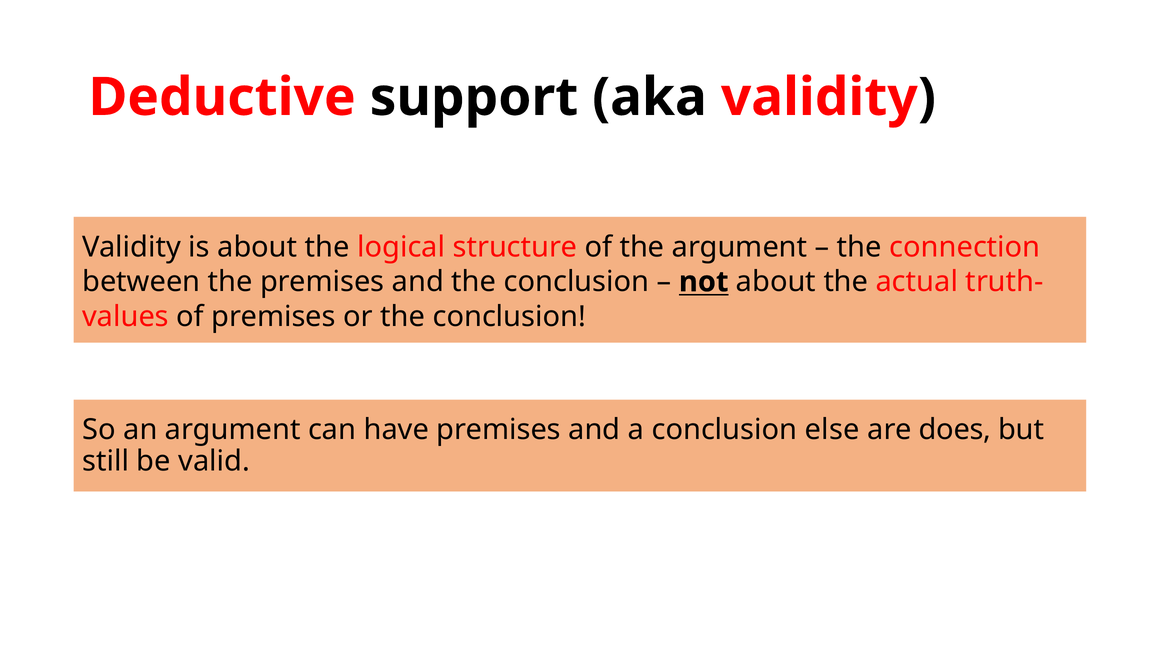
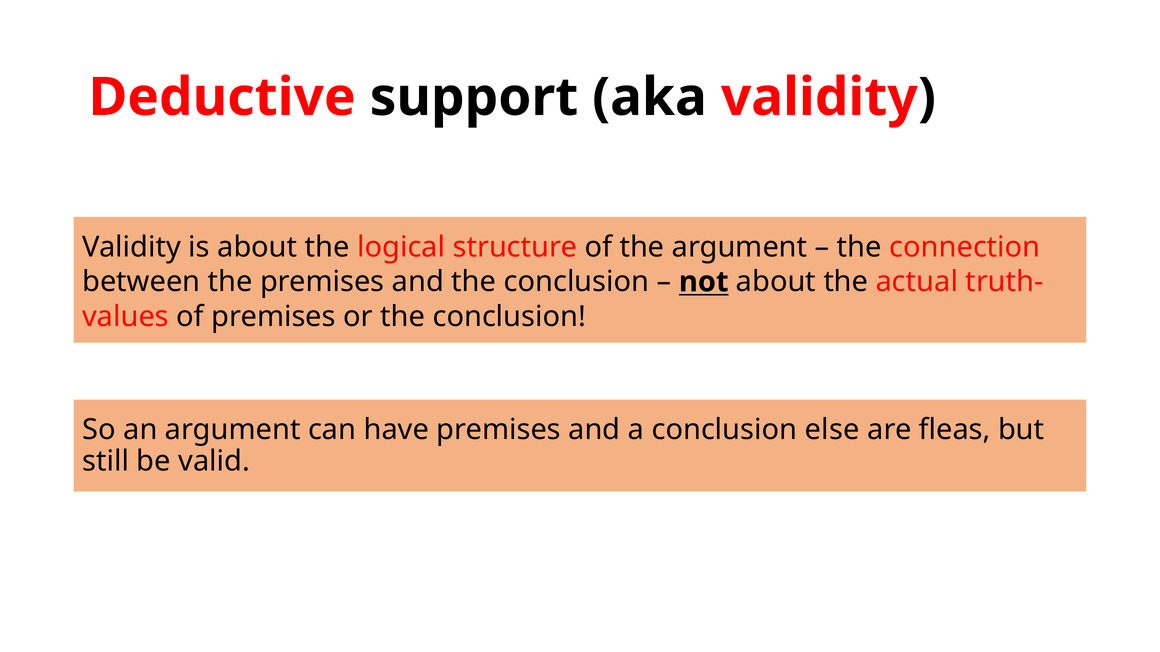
does: does -> fleas (955, 430)
